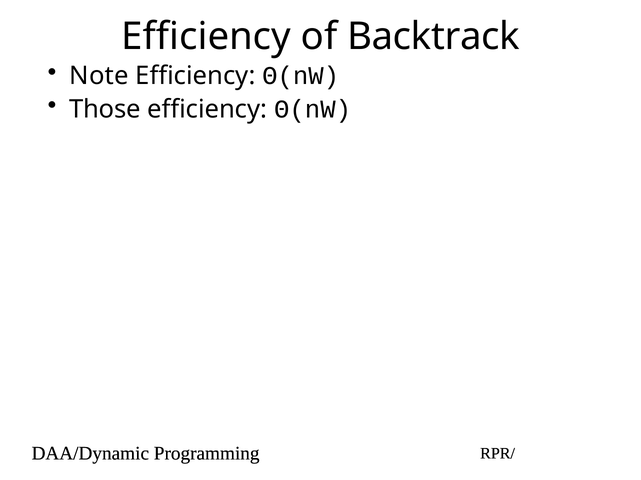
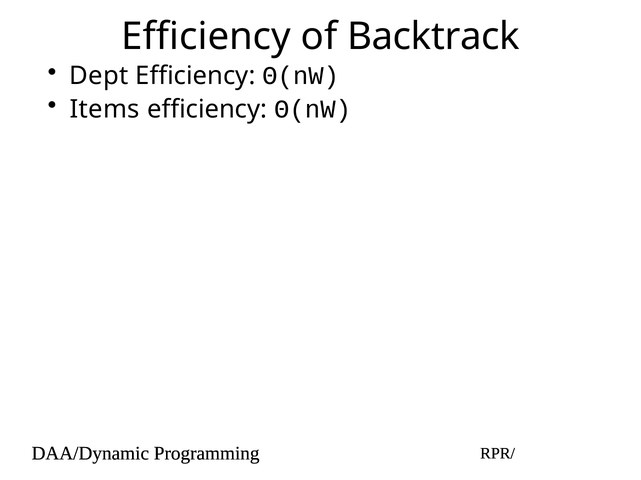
Note: Note -> Dept (99, 76)
Those: Those -> Items (105, 109)
